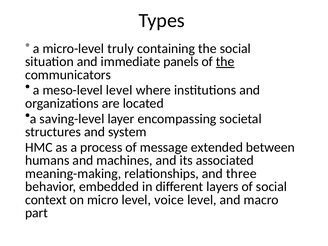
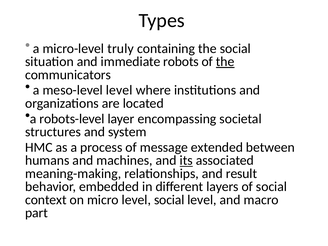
panels: panels -> robots (181, 62)
saving-level: saving-level -> robots-level (72, 119)
its underline: none -> present (186, 160)
three: three -> result (241, 174)
level voice: voice -> social (169, 200)
